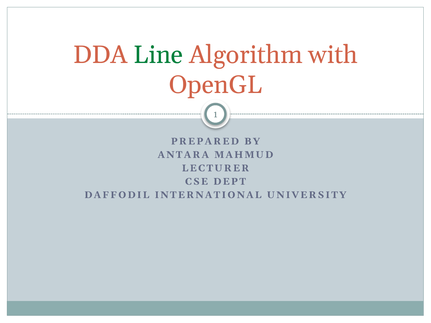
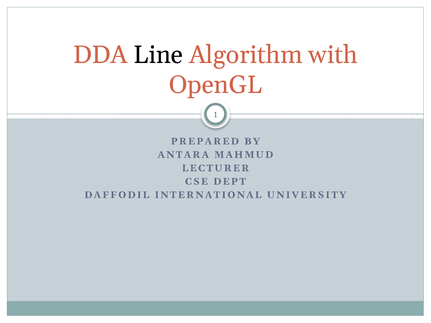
Line colour: green -> black (158, 55)
